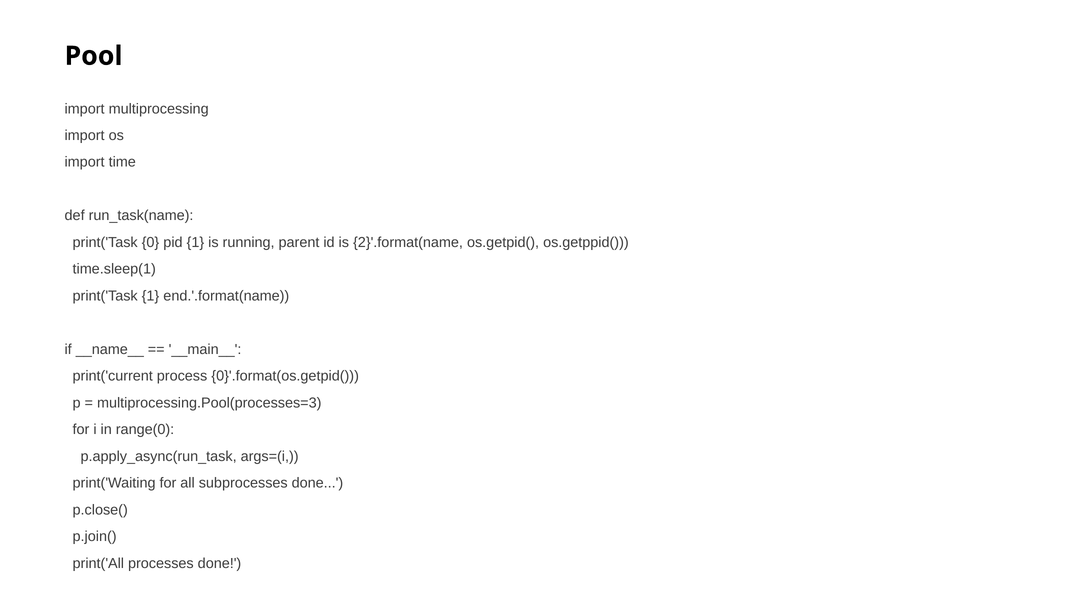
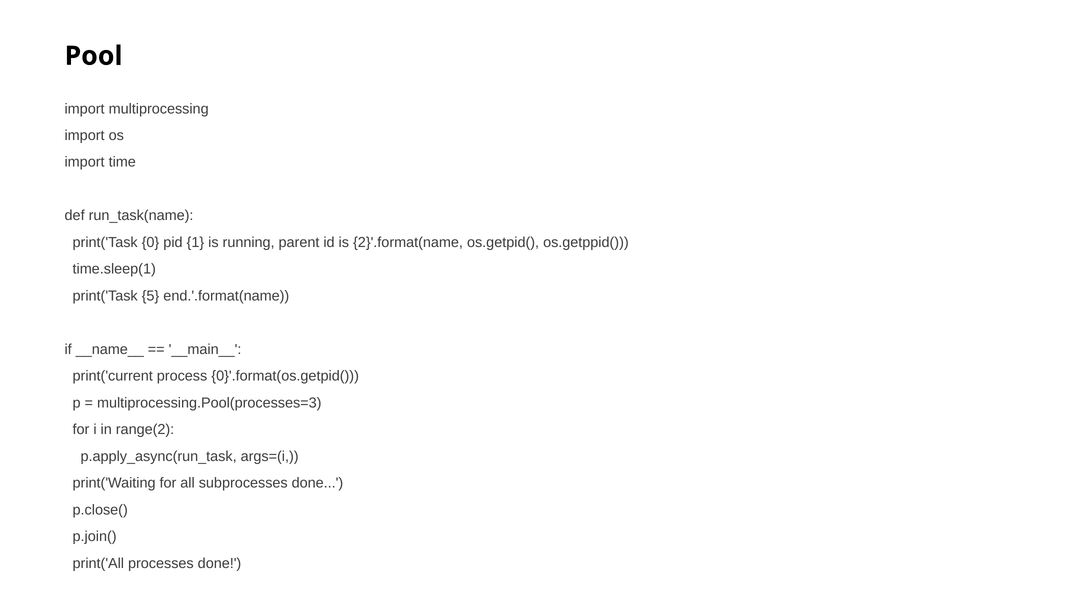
print('Task 1: 1 -> 5 (150, 296)
range(0: range(0 -> range(2 (145, 429)
